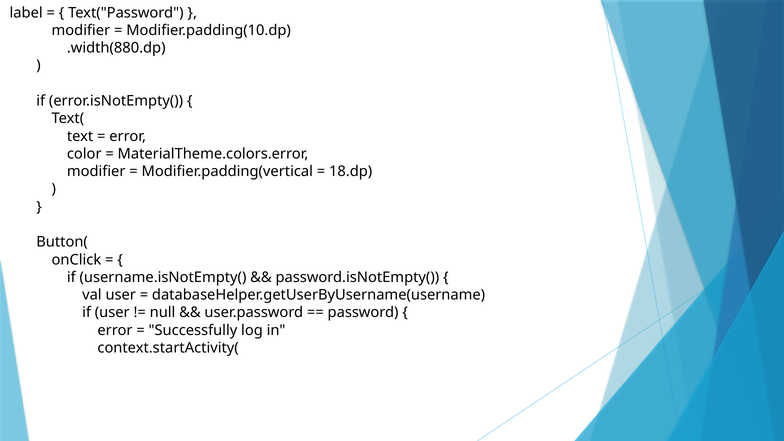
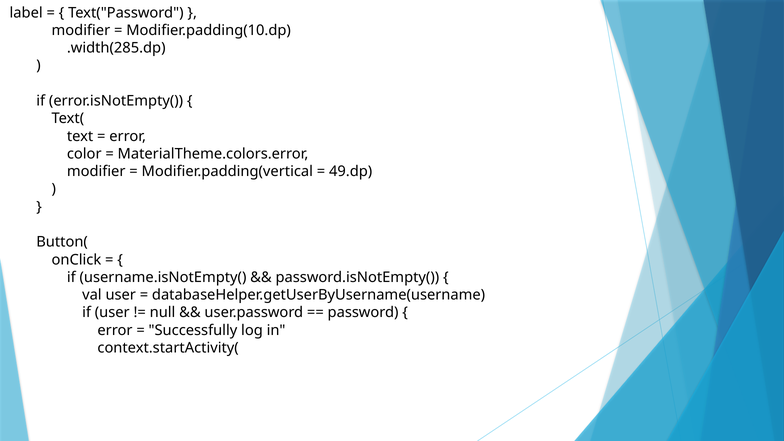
.width(880.dp: .width(880.dp -> .width(285.dp (116, 48)
18.dp: 18.dp -> 49.dp (351, 171)
